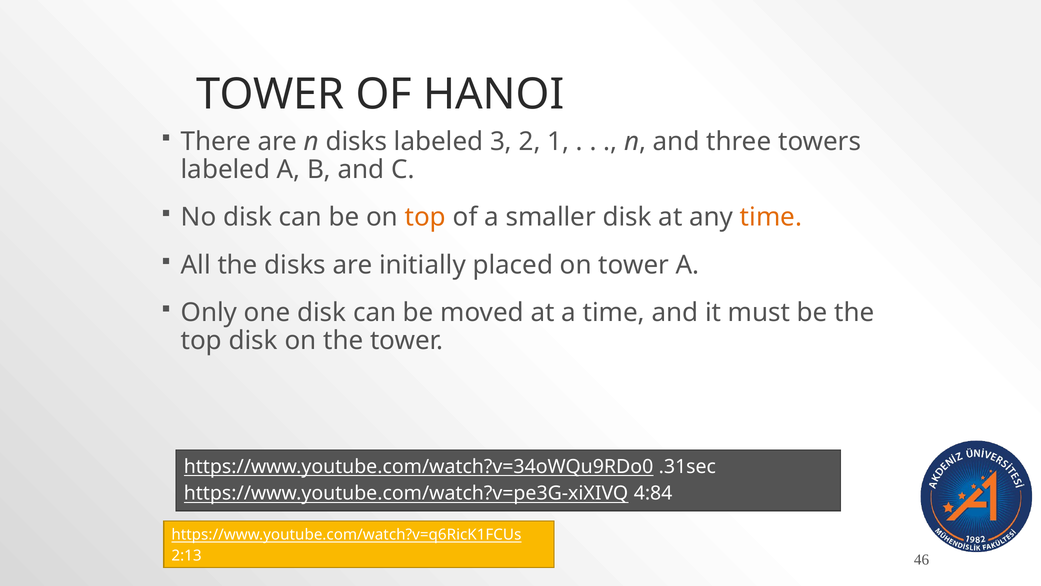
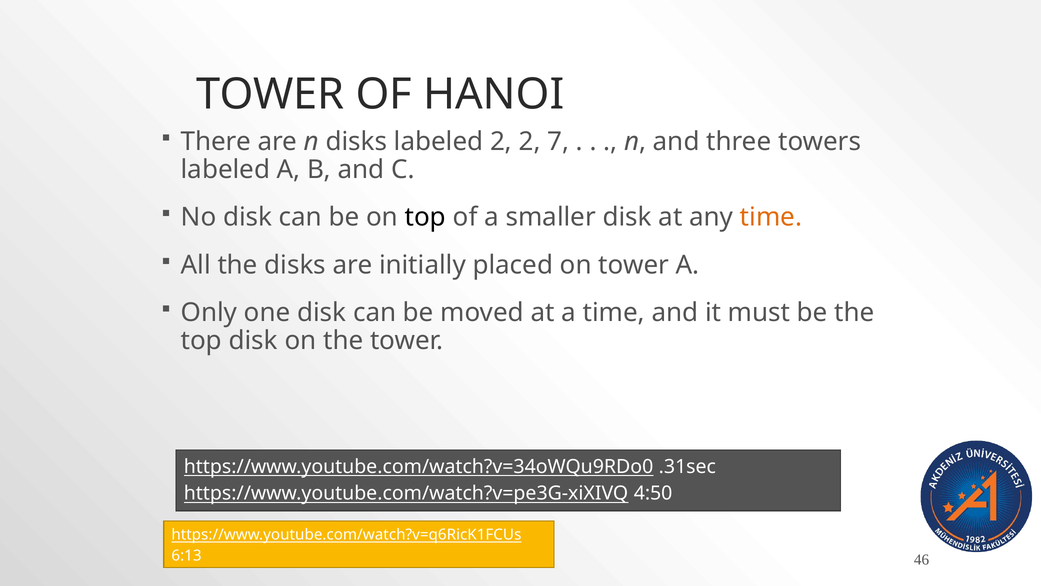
labeled 3: 3 -> 2 (501, 141)
1: 1 -> 7 (558, 141)
top colour: orange -> black (425, 217)
4:84: 4:84 -> 4:50 (653, 493)
2:13: 2:13 -> 6:13 (187, 555)
